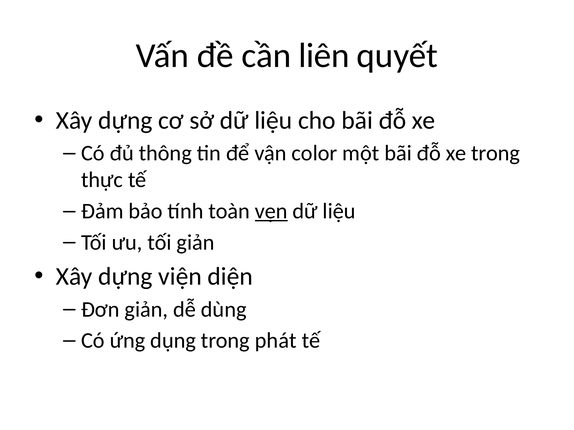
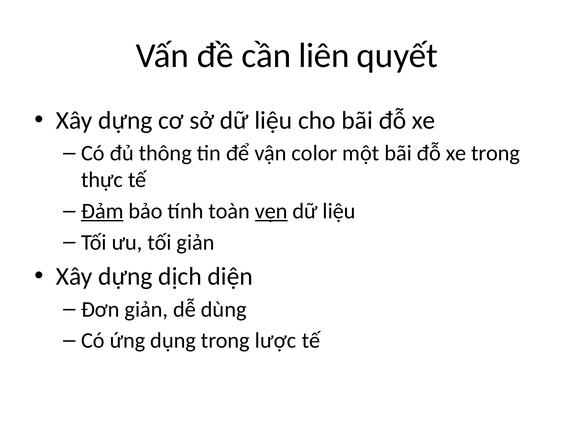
Đảm underline: none -> present (102, 211)
viện: viện -> dịch (180, 277)
phát: phát -> lược (276, 341)
